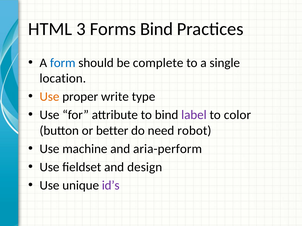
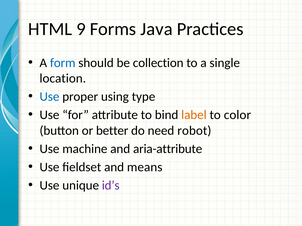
3: 3 -> 9 (81, 29)
Forms Bind: Bind -> Java (156, 29)
complete: complete -> collection (158, 63)
Use colour: orange -> blue (49, 97)
write: write -> using (115, 97)
label colour: purple -> orange (194, 115)
aria-perform: aria-perform -> aria-attribute (168, 149)
design: design -> means (145, 167)
